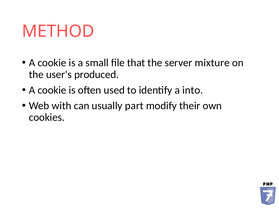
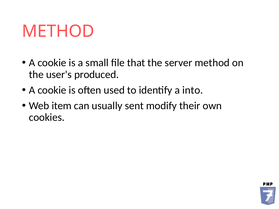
server mixture: mixture -> method (212, 63)
with: with -> item (62, 106)
part: part -> sent (134, 106)
